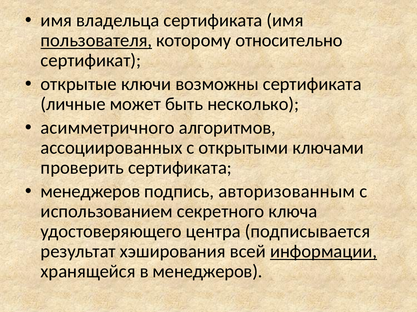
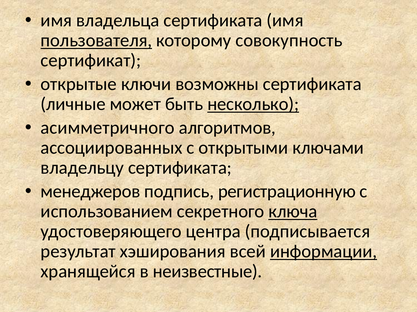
относительно: относительно -> совокупность (289, 41)
несколько underline: none -> present (253, 104)
проверить: проверить -> владельцу (82, 168)
авторизованным: авторизованным -> регистрационную (287, 192)
ключа underline: none -> present (293, 212)
в менеджеров: менеджеров -> неизвестные (208, 272)
